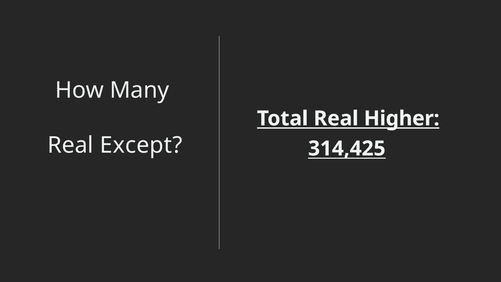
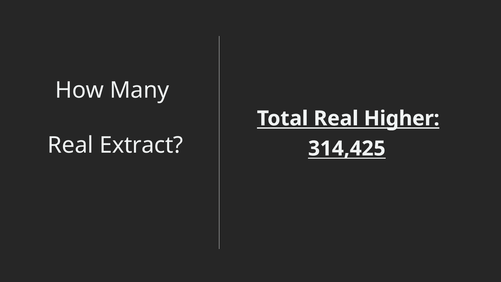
Except: Except -> Extract (141, 145)
